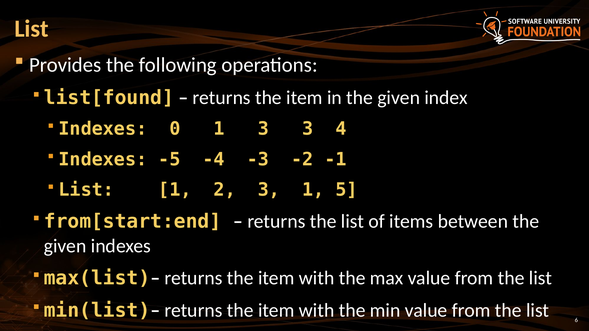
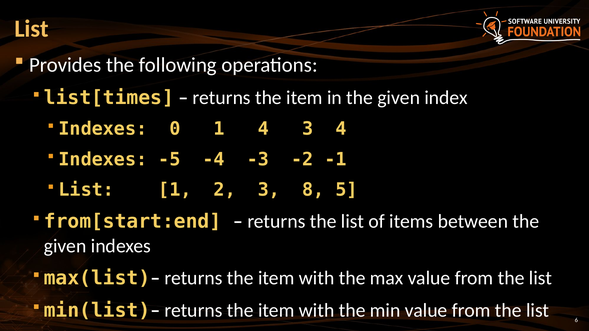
list[found: list[found -> list[times (109, 98)
1 3: 3 -> 4 (263, 129)
3 1: 1 -> 8 (313, 190)
